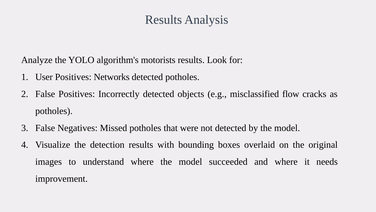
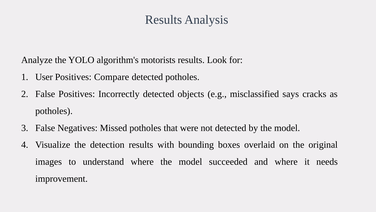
Networks: Networks -> Compare (112, 77)
flow: flow -> says (291, 94)
